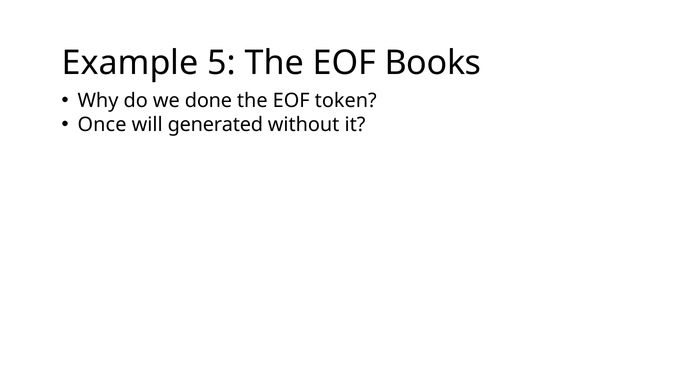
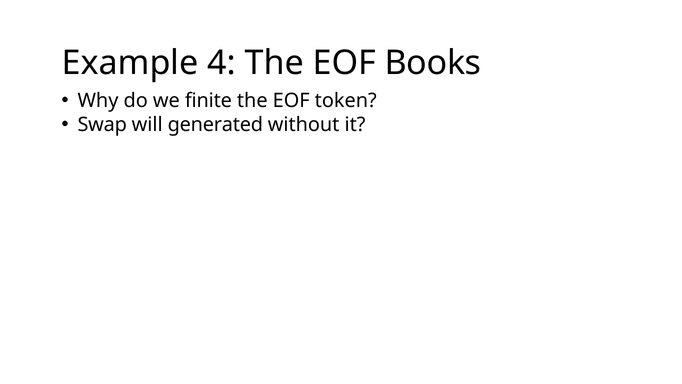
5: 5 -> 4 (222, 63)
done: done -> finite (208, 101)
Once: Once -> Swap (102, 125)
